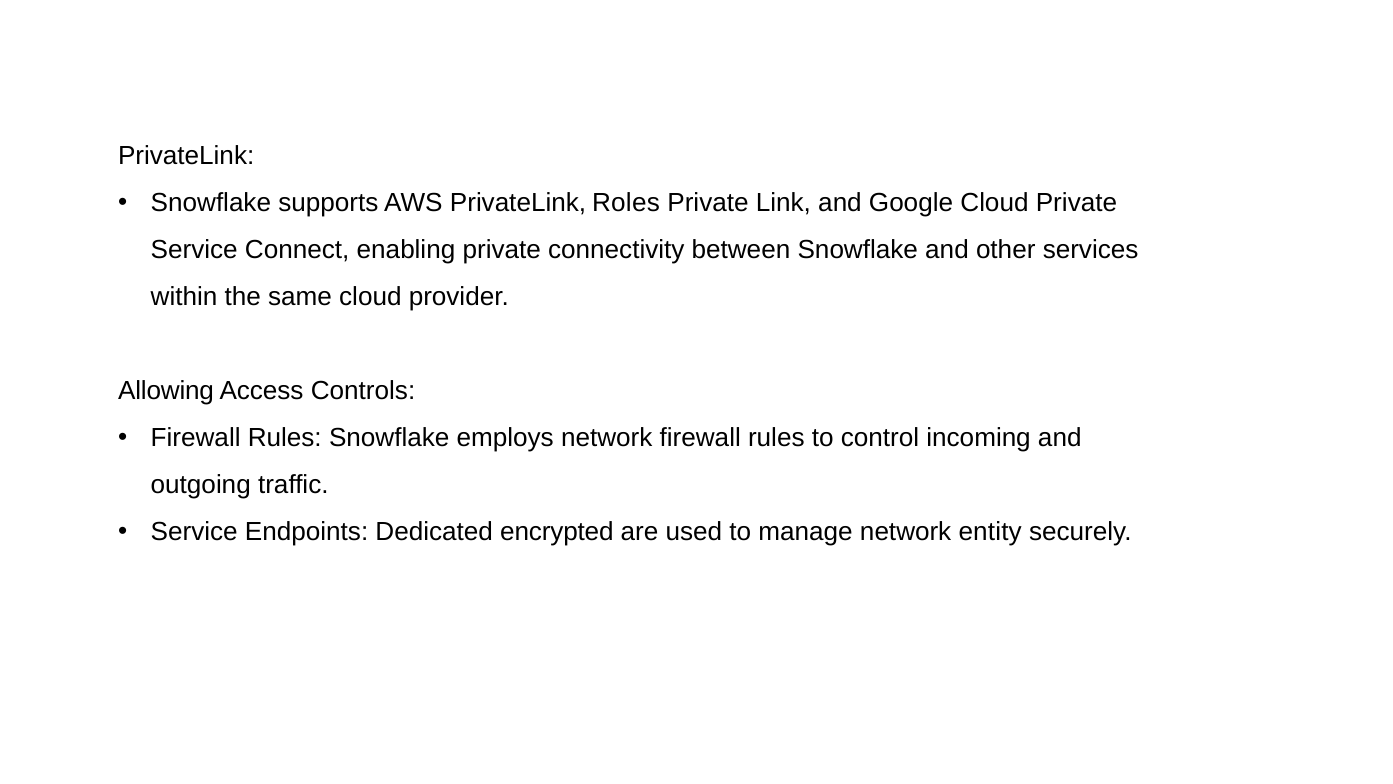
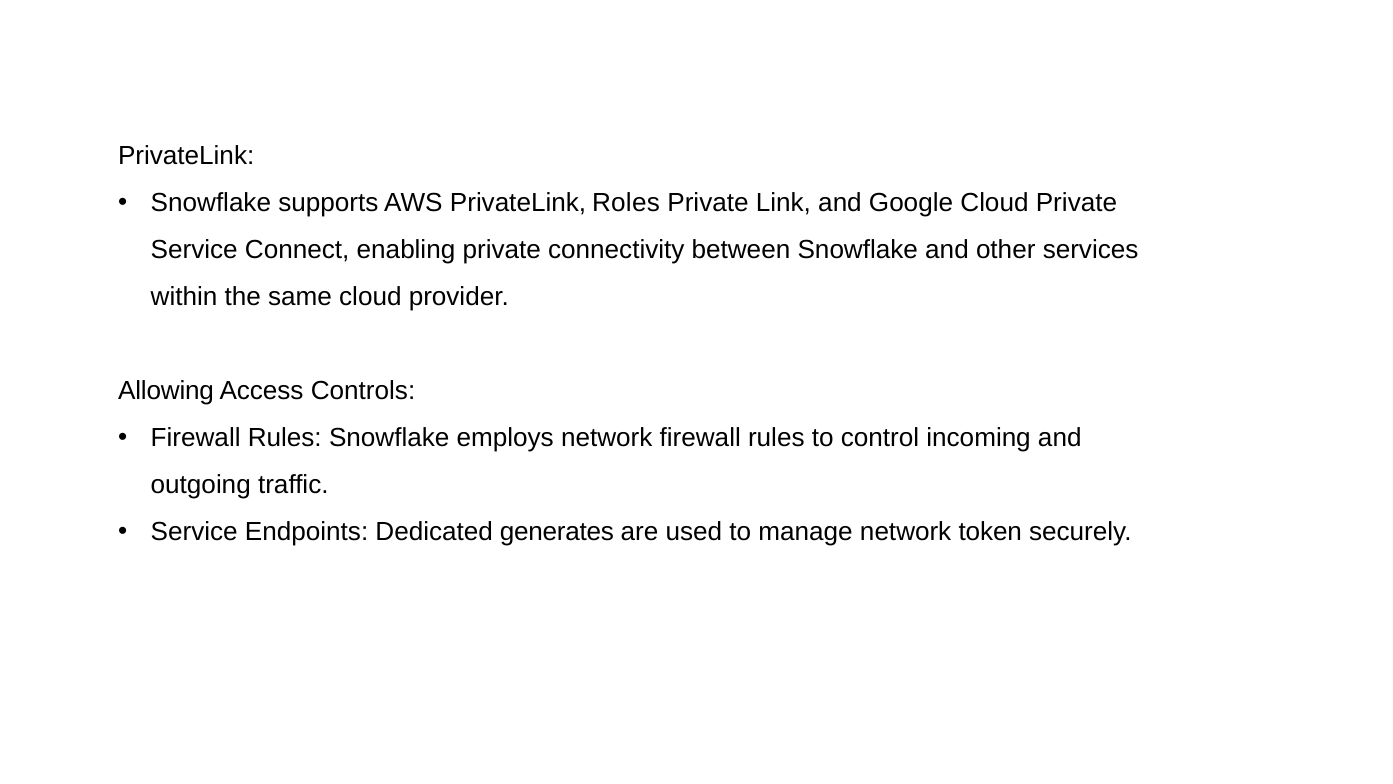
encrypted: encrypted -> generates (557, 532)
entity: entity -> token (990, 532)
